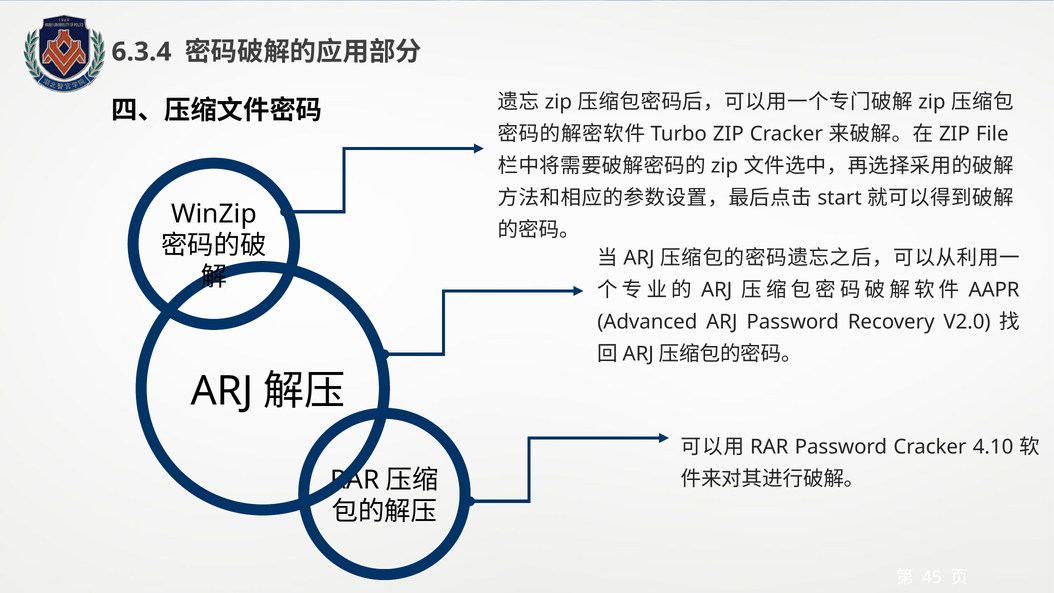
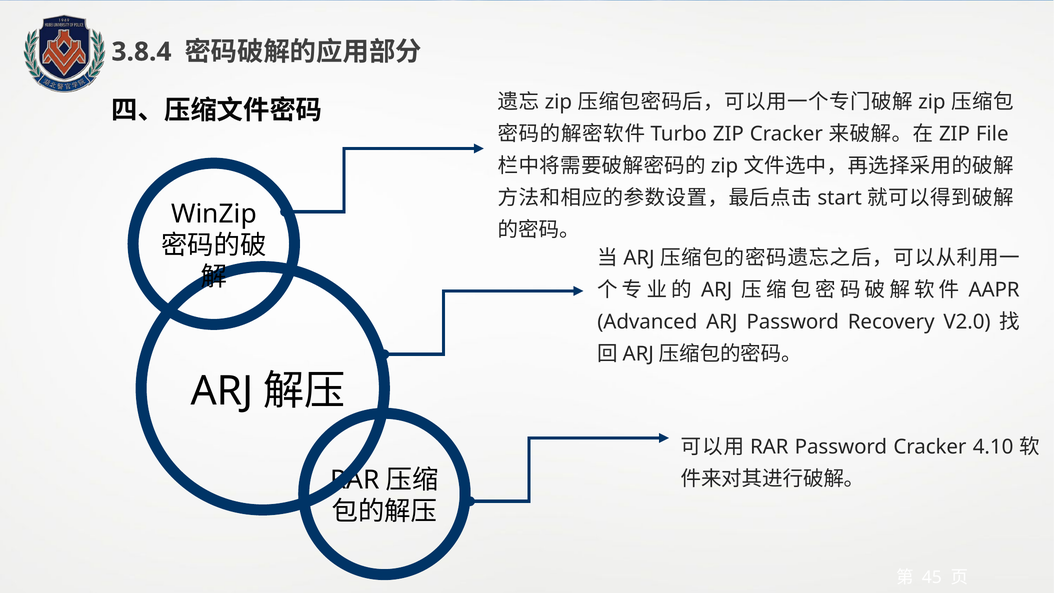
6.3.4: 6.3.4 -> 3.8.4 (141, 52)
